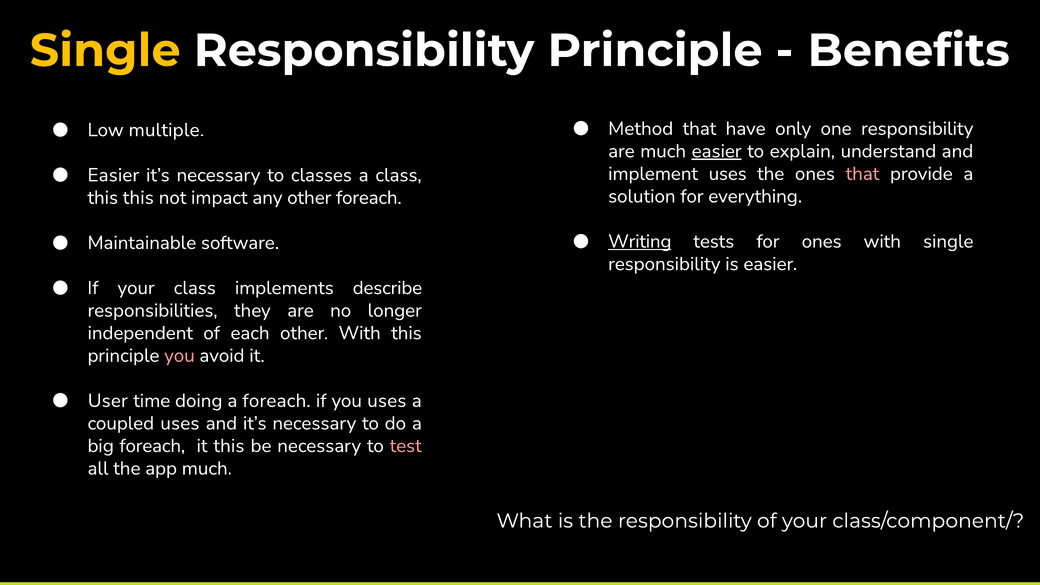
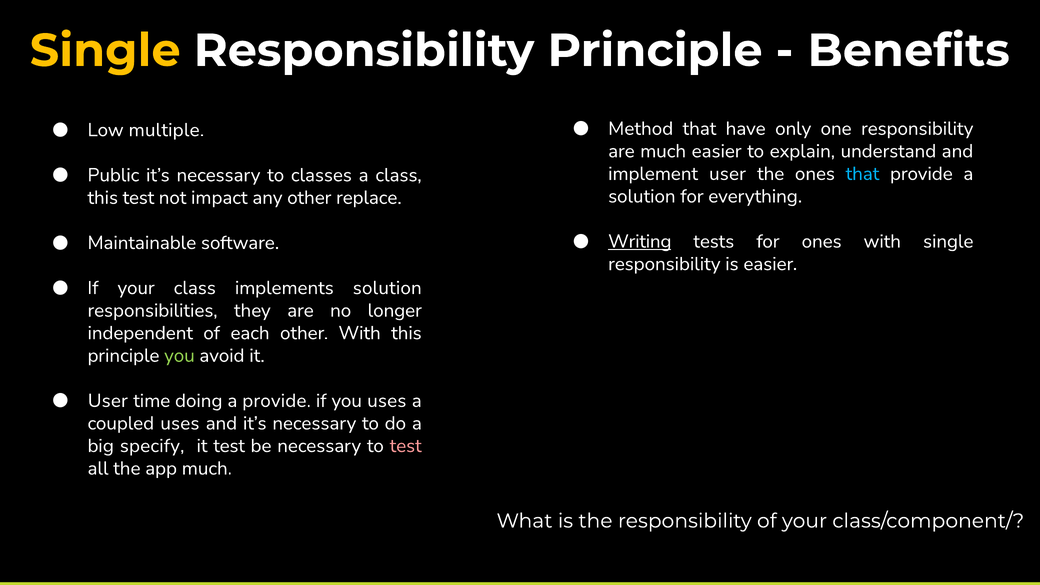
easier underline: present -> none (717, 151)
Easier: Easier -> Public (113, 175)
implement uses: uses -> user (727, 174)
that colour: pink -> light blue (862, 174)
this this: this -> test (138, 198)
other foreach: foreach -> replace (369, 198)
implements describe: describe -> solution (387, 288)
you colour: pink -> light green (179, 356)
a foreach: foreach -> provide (277, 401)
big foreach: foreach -> specify (152, 446)
it this: this -> test (229, 446)
